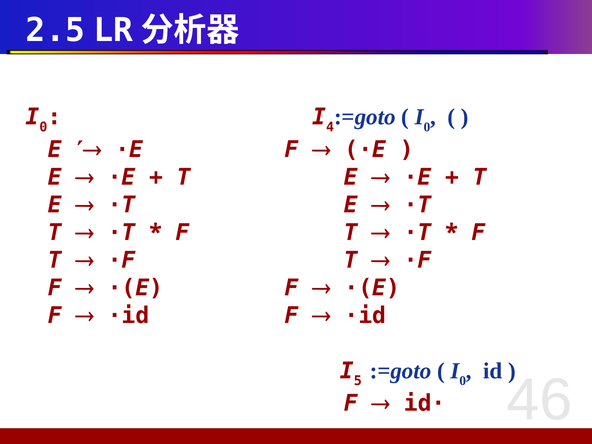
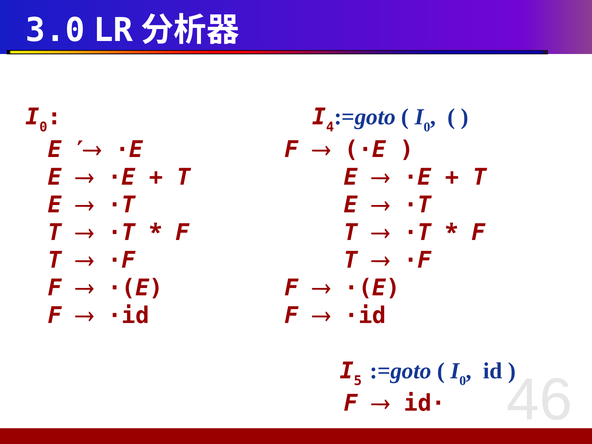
2.5: 2.5 -> 3.0 (55, 30)
